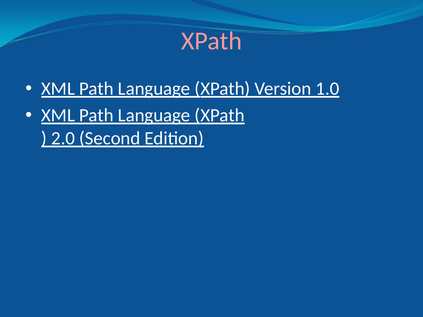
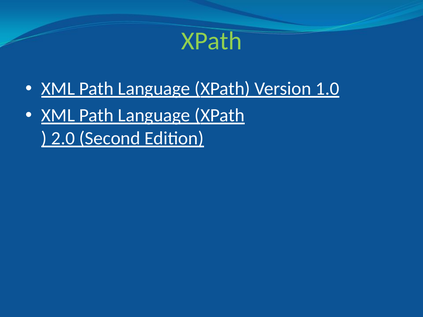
XPath colour: pink -> light green (212, 41)
